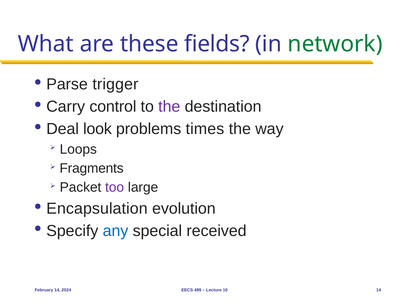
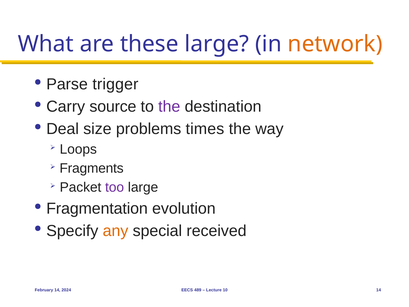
these fields: fields -> large (217, 44)
network colour: green -> orange (335, 44)
control: control -> source (113, 107)
look: look -> size (97, 129)
Encapsulation: Encapsulation -> Fragmentation (97, 208)
any colour: blue -> orange (115, 231)
